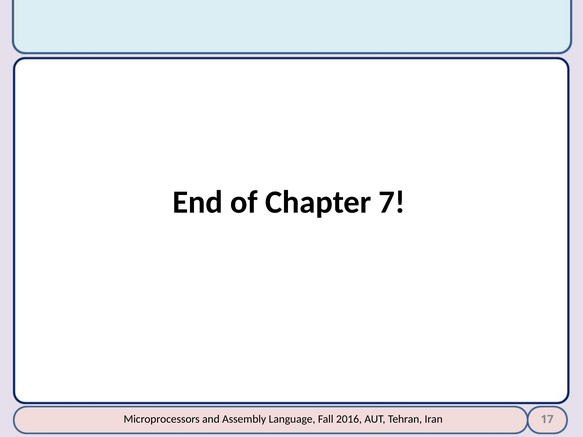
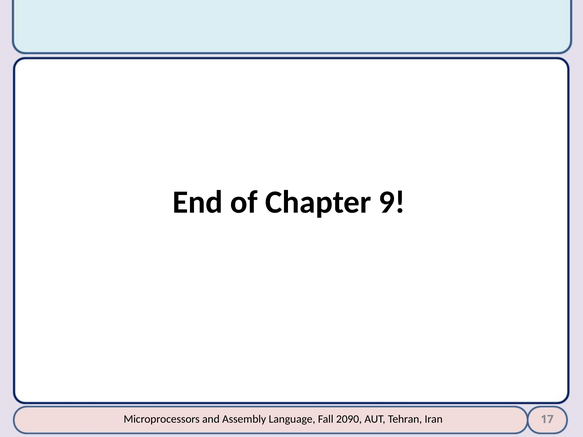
7: 7 -> 9 (392, 202)
2016: 2016 -> 2090 (349, 419)
